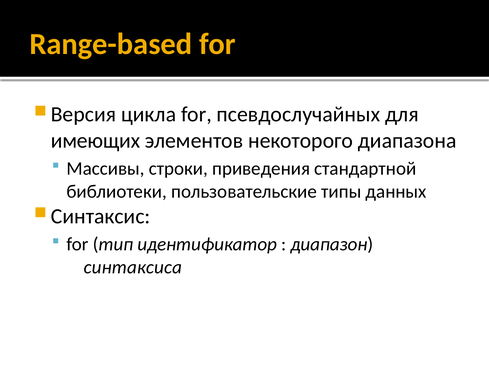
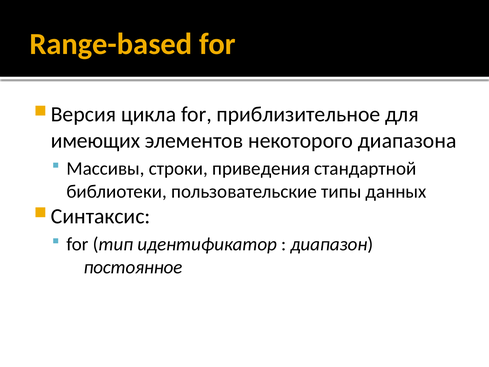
псевдослучайных: псевдослучайных -> приблизительное (298, 114)
синтаксиса: синтаксиса -> постоянное (133, 267)
